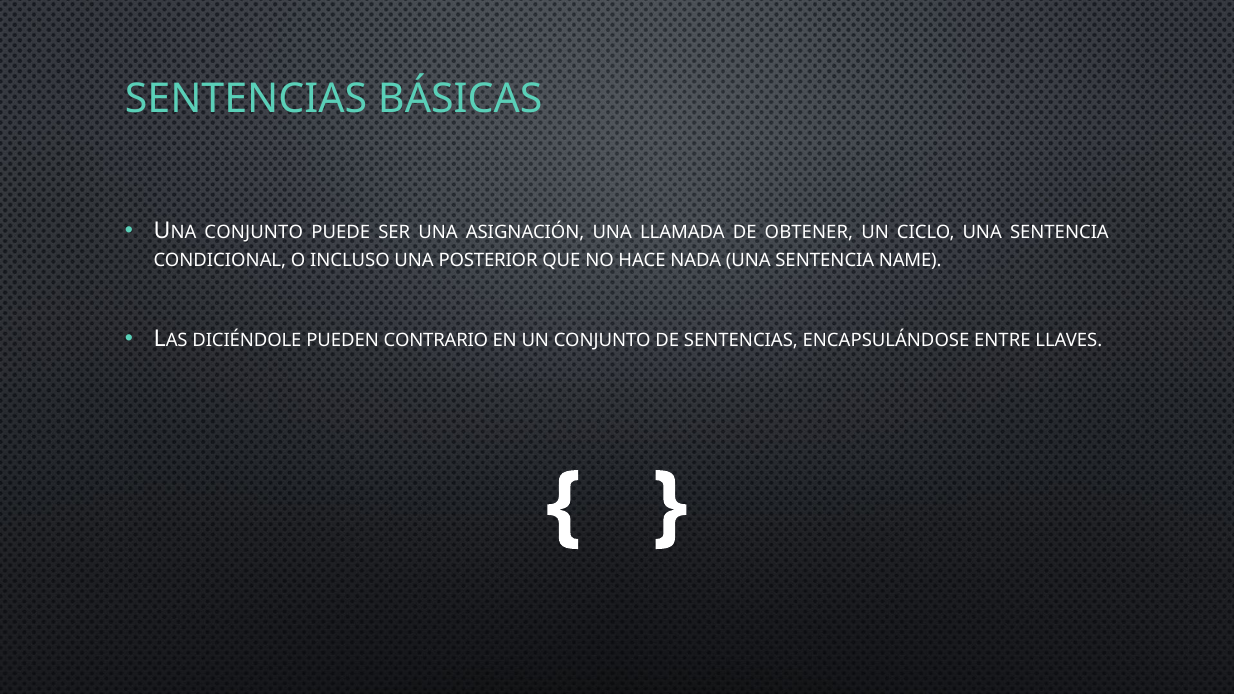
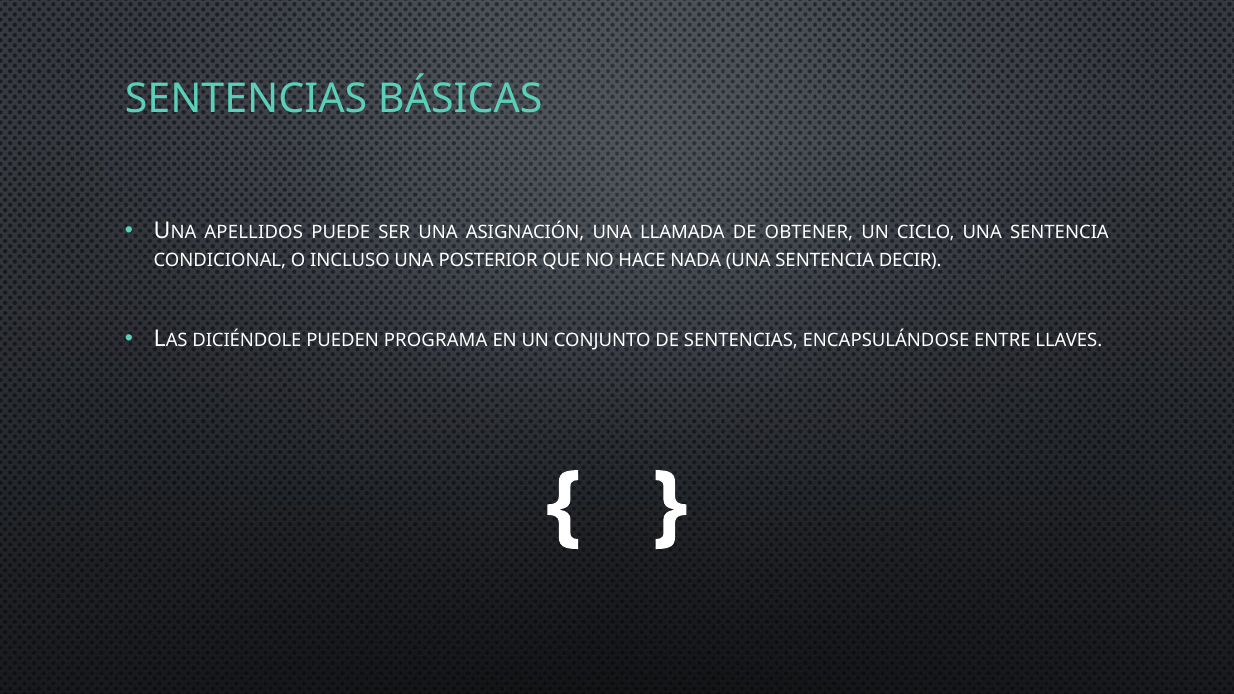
CONJUNTO: CONJUNTO -> APELLIDOS (254, 233)
NAME: NAME -> DECIR (910, 260)
CONTRARIO: CONTRARIO -> PROGRAMA (436, 341)
